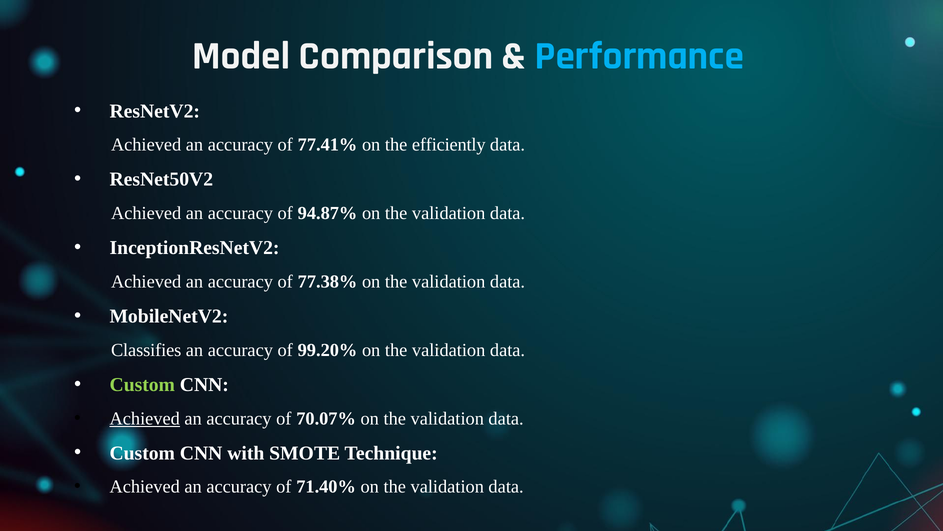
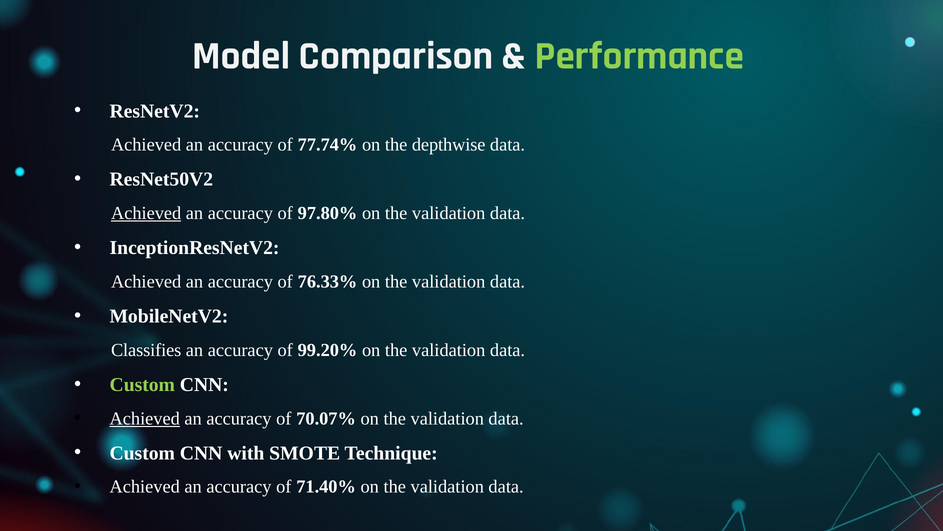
Performance colour: light blue -> light green (639, 56)
77.41%: 77.41% -> 77.74% (328, 145)
efficiently: efficiently -> depthwise (449, 145)
Achieved underline: none -> present (146, 213)
94.87%: 94.87% -> 97.80% (328, 213)
77.38%: 77.38% -> 76.33% (328, 281)
